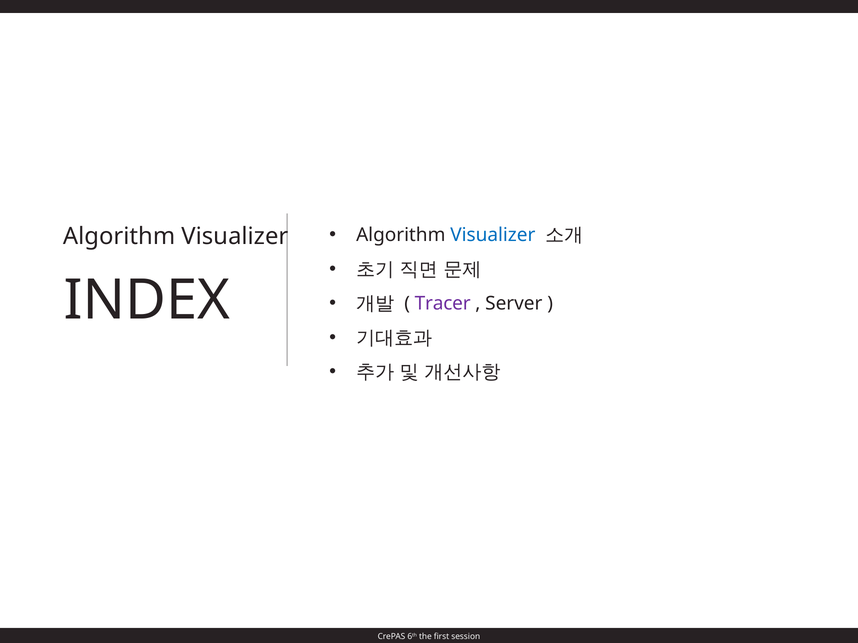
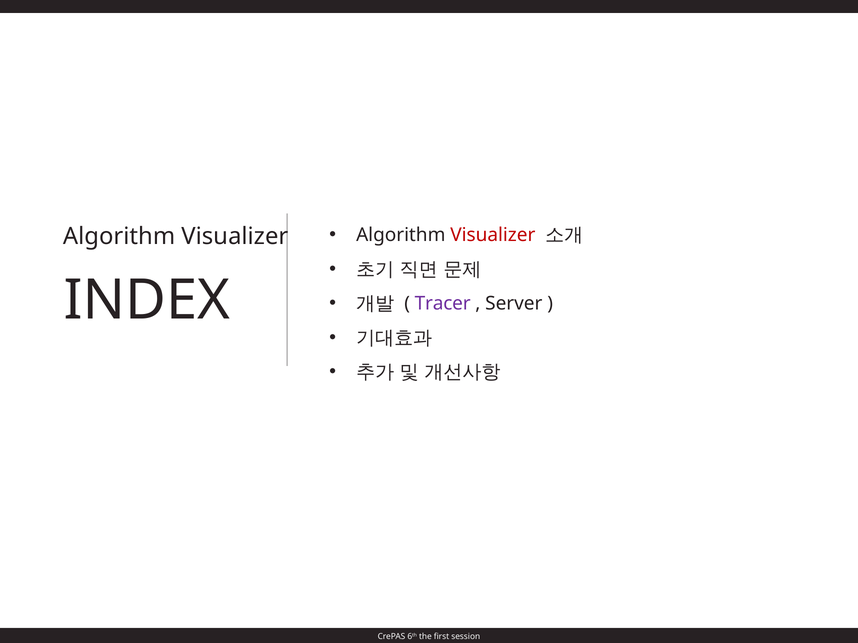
Visualizer colour: blue -> red (493, 235)
